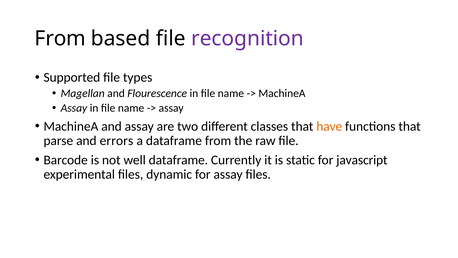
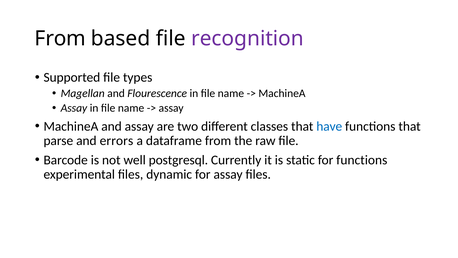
have colour: orange -> blue (329, 126)
well dataframe: dataframe -> postgresql (178, 160)
for javascript: javascript -> functions (362, 160)
